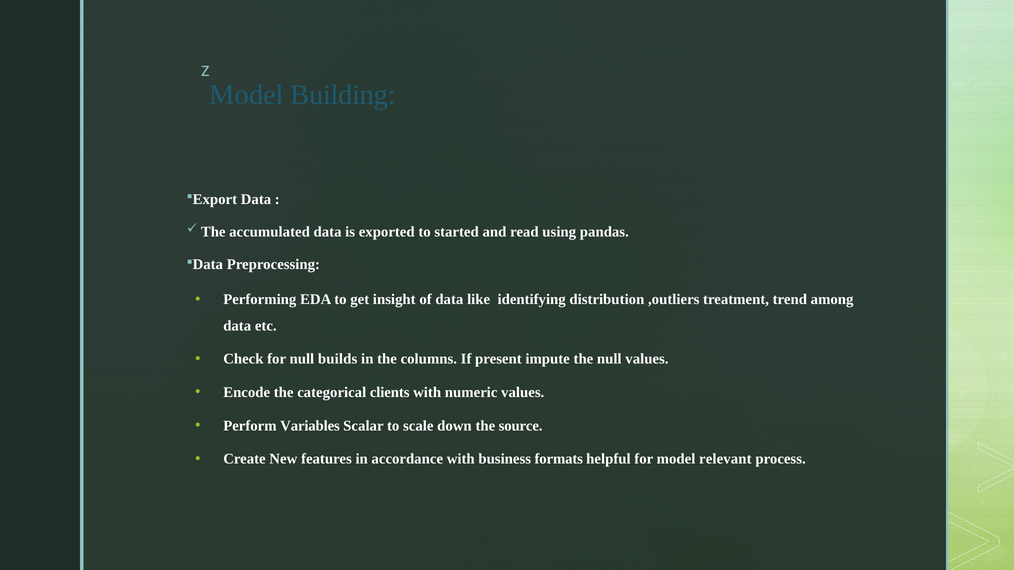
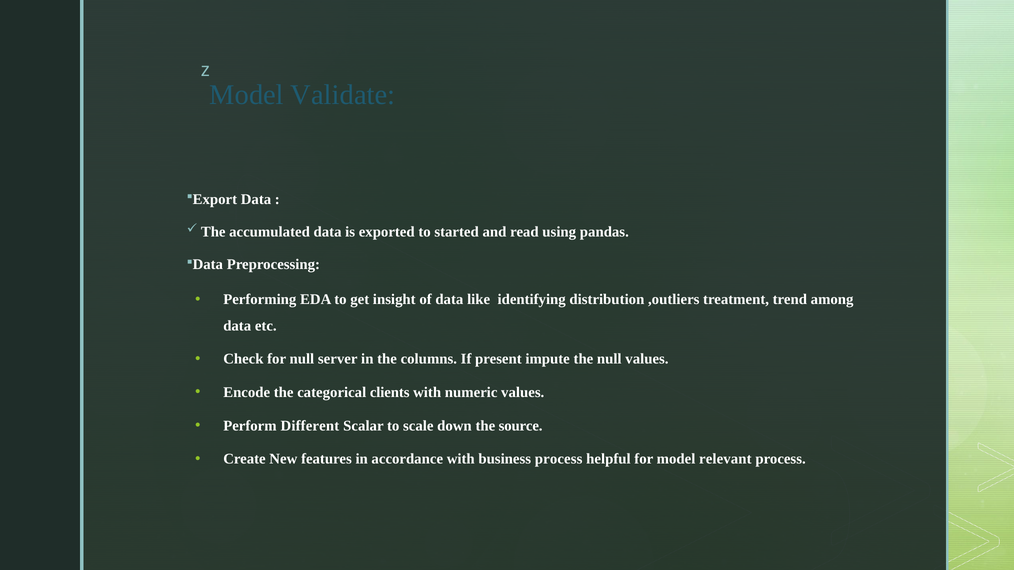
Building: Building -> Validate (343, 95)
builds: builds -> server (338, 359)
Variables: Variables -> Different (310, 426)
business formats: formats -> process (559, 459)
